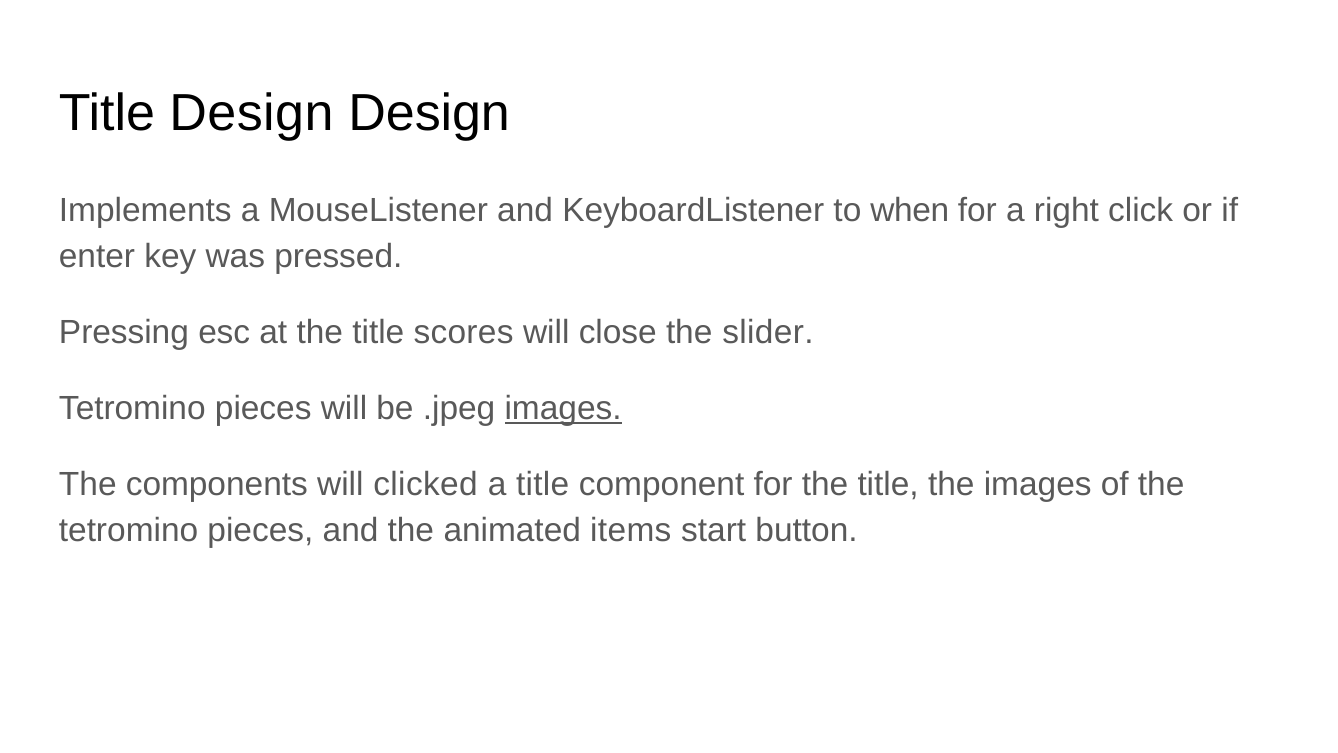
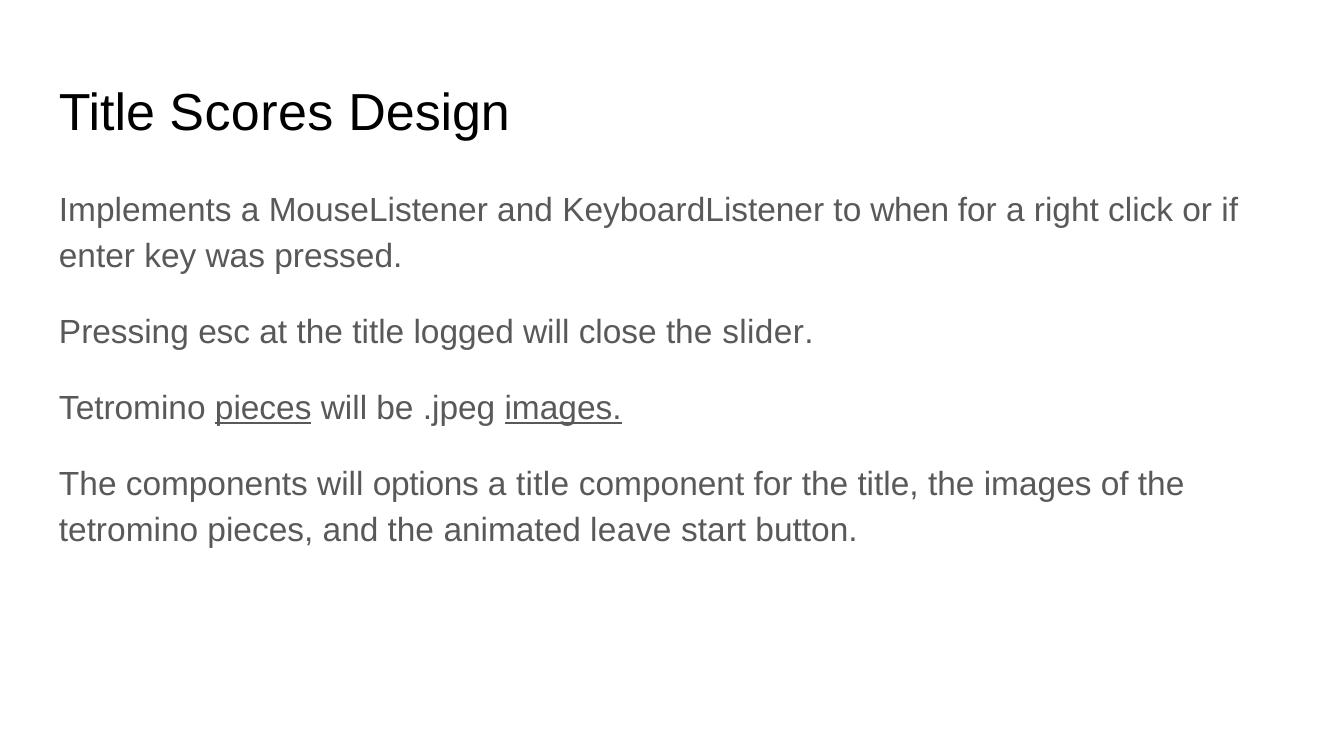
Title Design: Design -> Scores (251, 113)
scores: scores -> logged (464, 332)
pieces underline: none -> present (263, 408)
clicked: clicked -> options (426, 484)
items: items -> leave (631, 530)
